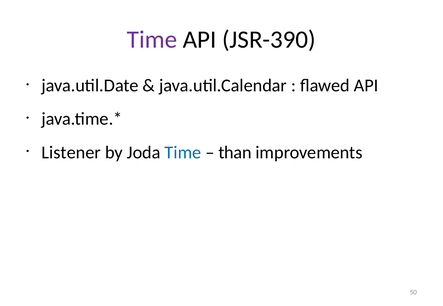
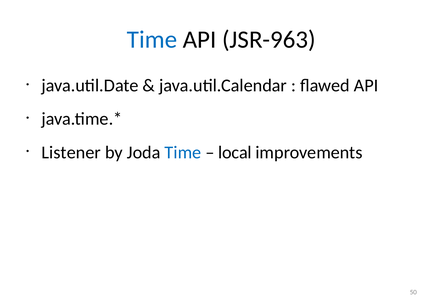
Time colour: purple -> blue (152, 40)
JSR-390: JSR-390 -> JSR-963 (269, 40)
than: than -> local (235, 153)
